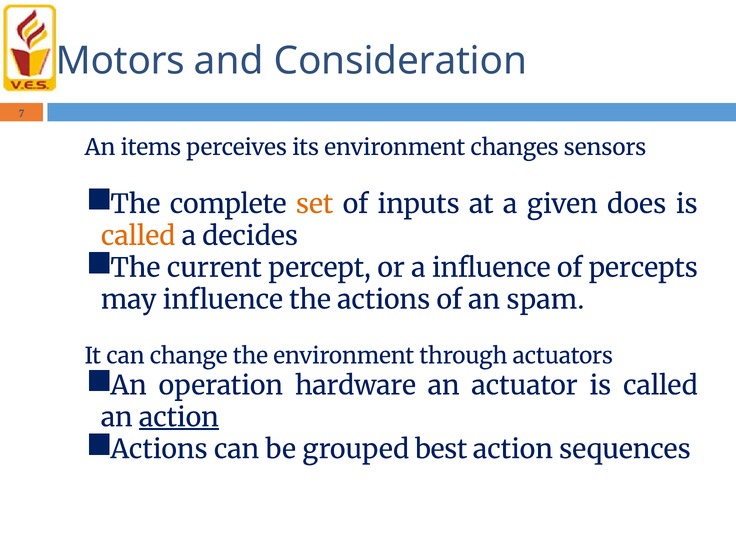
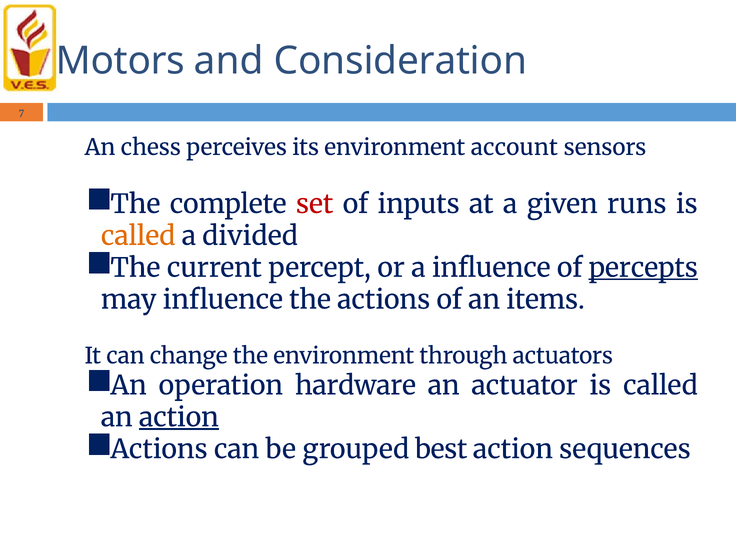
items: items -> chess (151, 148)
changes: changes -> account (514, 148)
set colour: orange -> red (315, 204)
does: does -> runs (637, 204)
decides: decides -> divided (250, 236)
percepts underline: none -> present (643, 268)
spam: spam -> items (546, 300)
